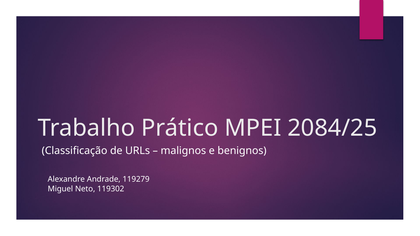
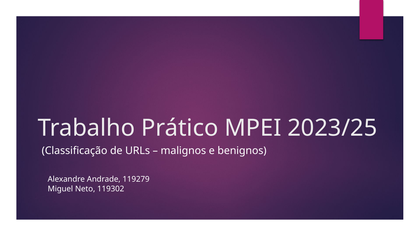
2084/25: 2084/25 -> 2023/25 (332, 128)
